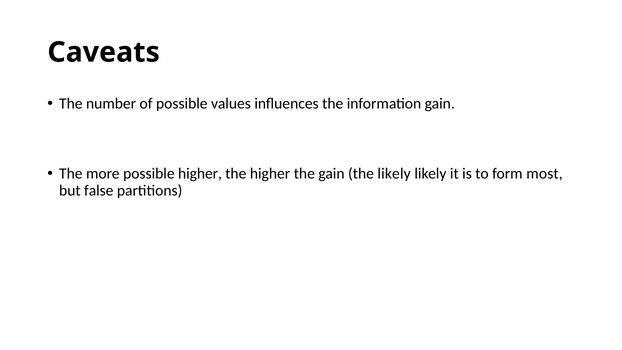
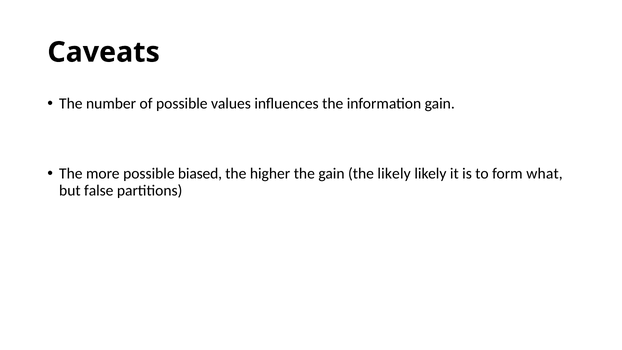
possible higher: higher -> biased (200, 174)
most: most -> what (545, 174)
